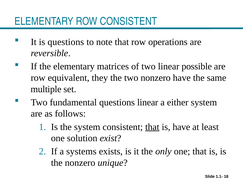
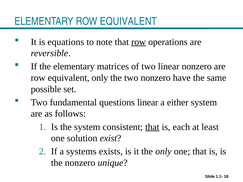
ELEMENTARY ROW CONSISTENT: CONSISTENT -> EQUIVALENT (128, 21)
is questions: questions -> equations (66, 42)
row underline: none -> present (139, 42)
linear possible: possible -> nonzero (197, 67)
equivalent they: they -> only (100, 78)
multiple: multiple -> possible (46, 89)
is have: have -> each (181, 127)
